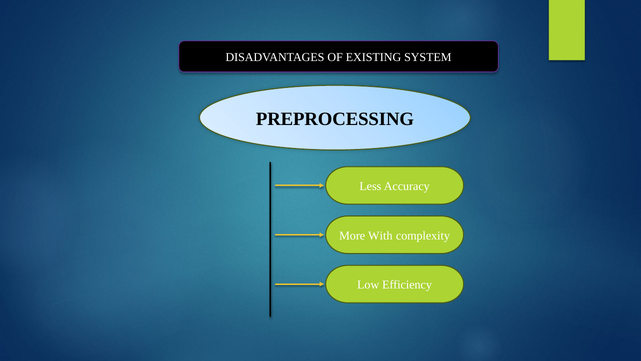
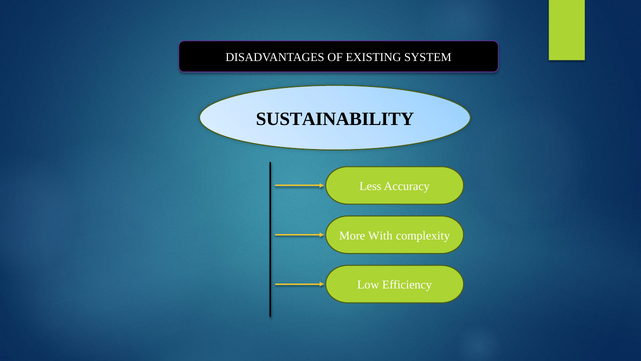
PREPROCESSING: PREPROCESSING -> SUSTAINABILITY (335, 119)
